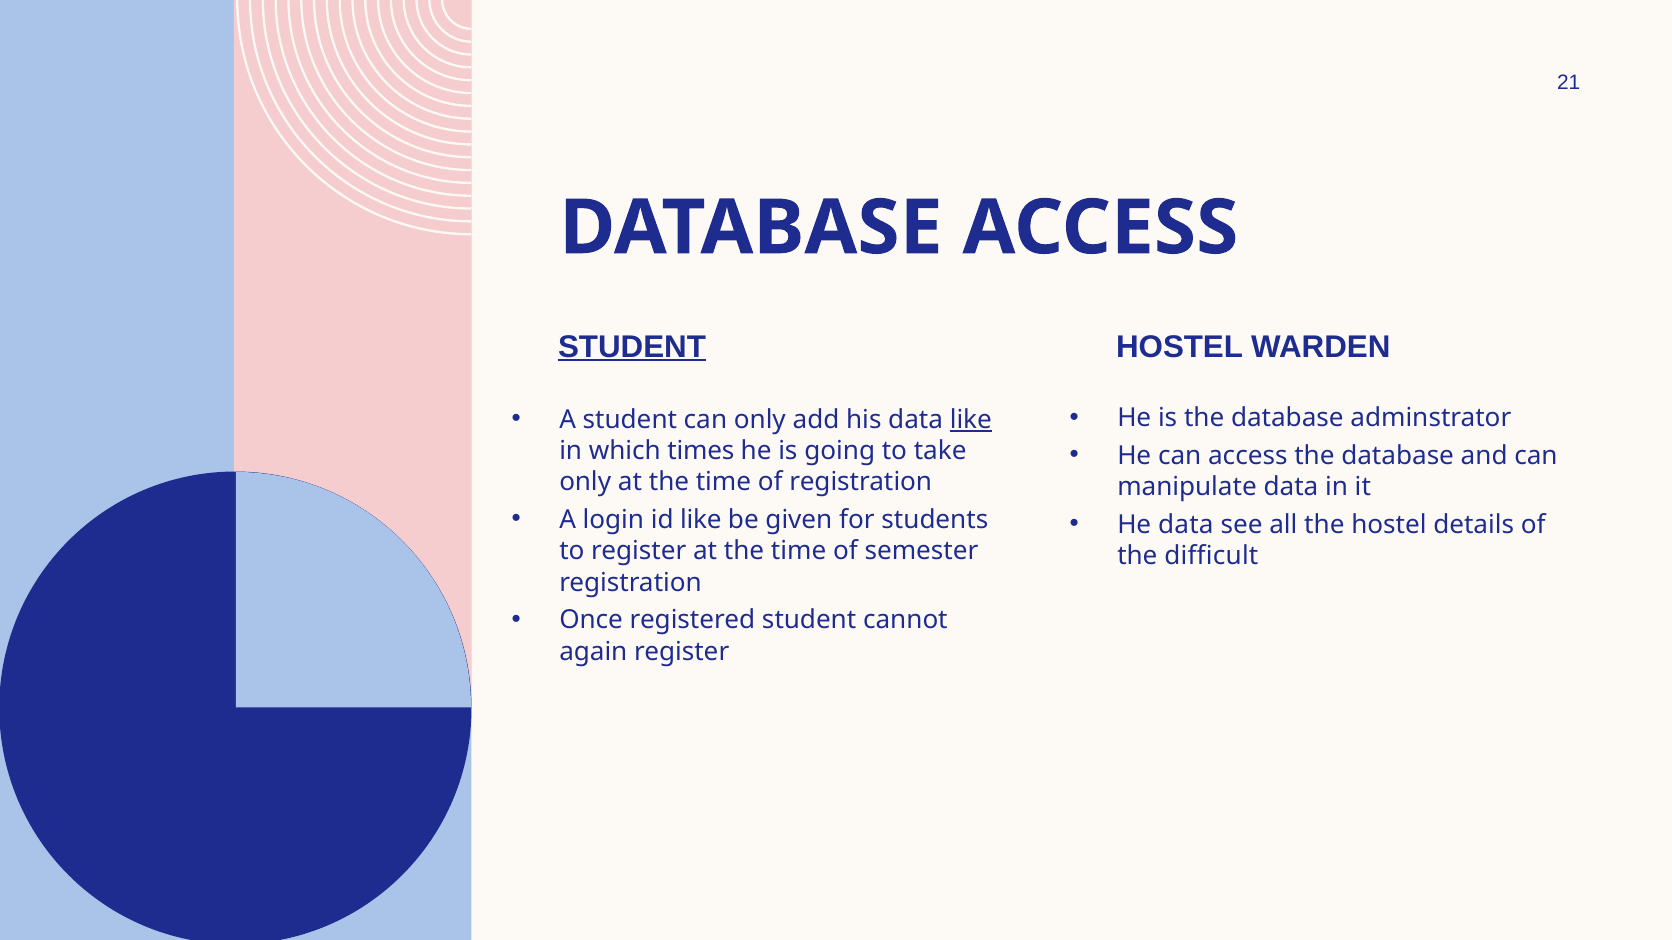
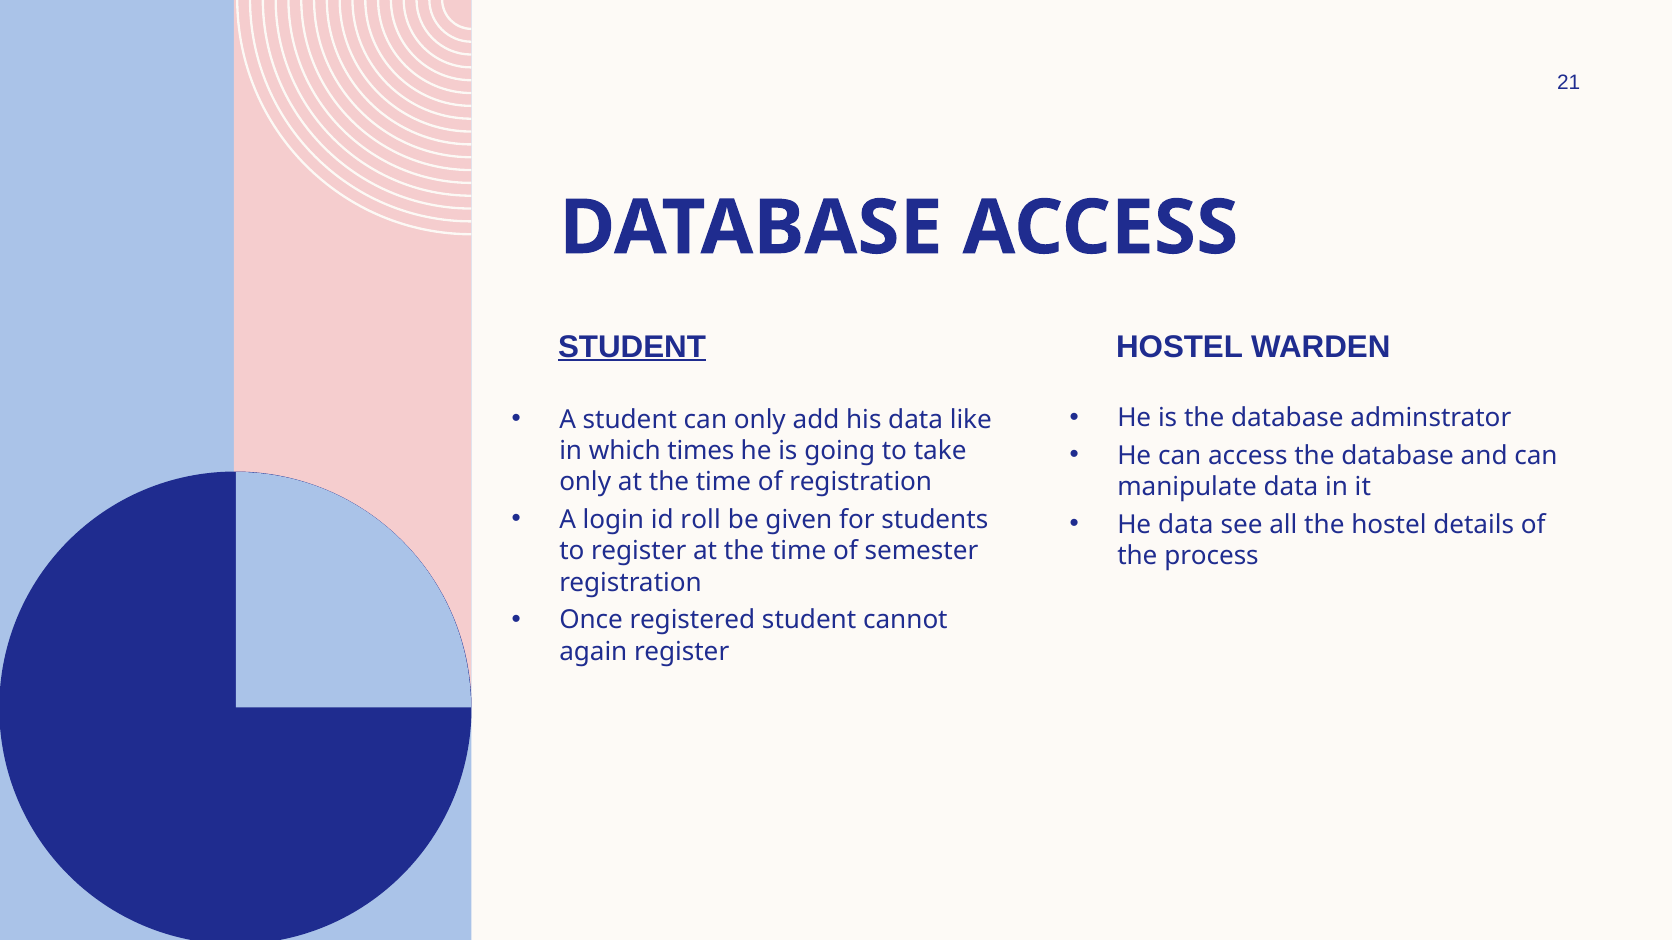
like underline: present -> none (971, 420)
id like: like -> roll (701, 520)
difficult: difficult -> process (1212, 556)
